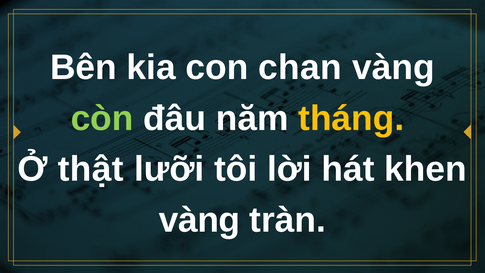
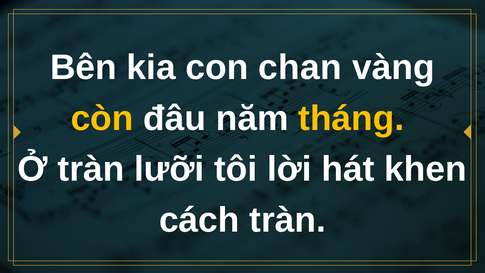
còn colour: light green -> yellow (102, 118)
Ở thật: thật -> tràn (91, 169)
vàng: vàng -> cách (199, 220)
